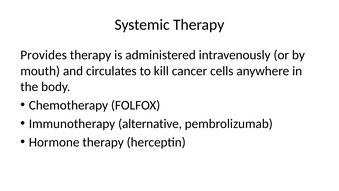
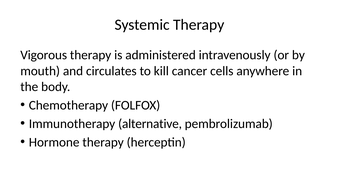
Provides: Provides -> Vigorous (44, 55)
